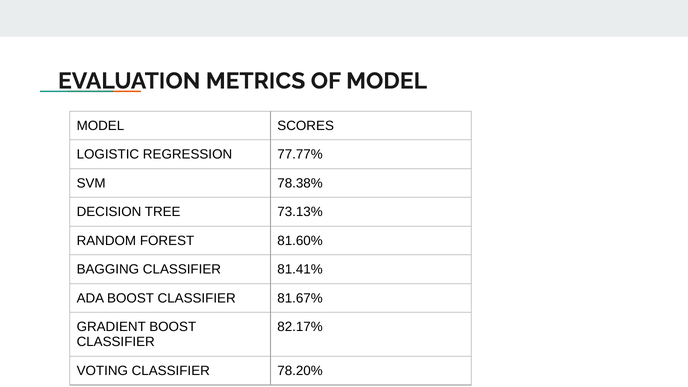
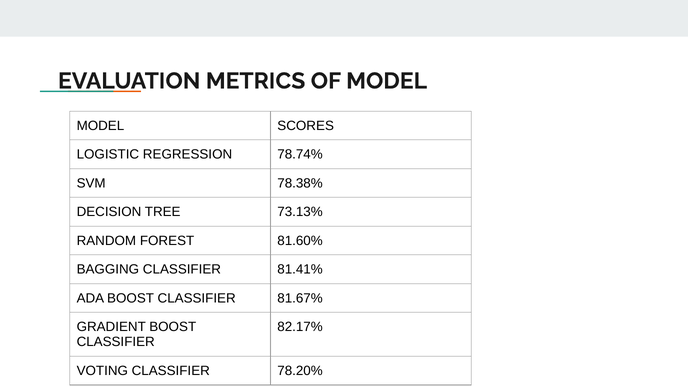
77.77%: 77.77% -> 78.74% (300, 154)
